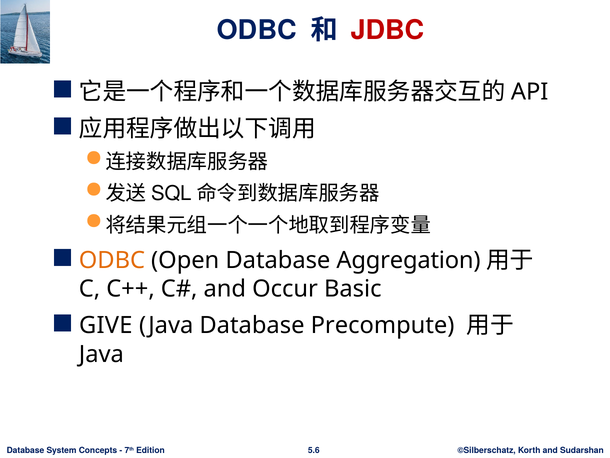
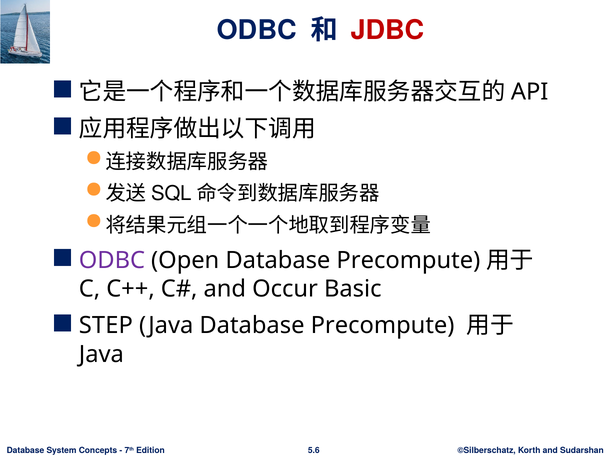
ODBC colour: orange -> purple (112, 260)
Open Database Aggregation: Aggregation -> Precompute (408, 260)
GIVE: GIVE -> STEP (106, 325)
